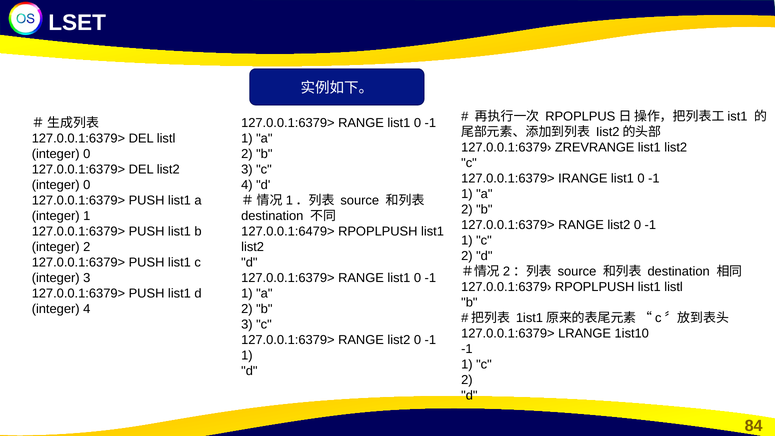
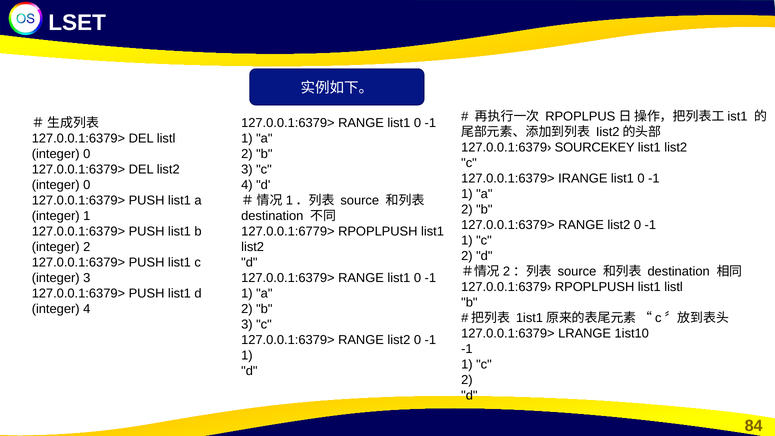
ZREVRANGE: ZREVRANGE -> SOURCEKEY (595, 148)
127.0.0.1:6479>: 127.0.0.1:6479> -> 127.0.0.1:6779> (288, 231)
